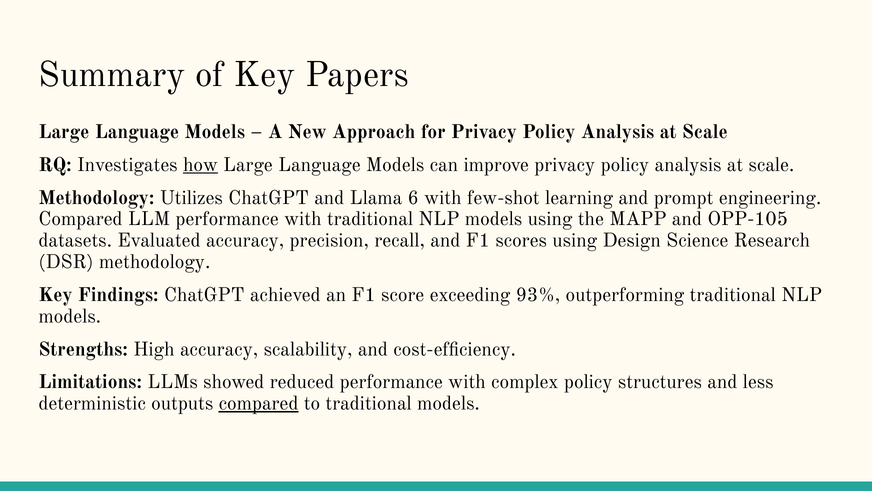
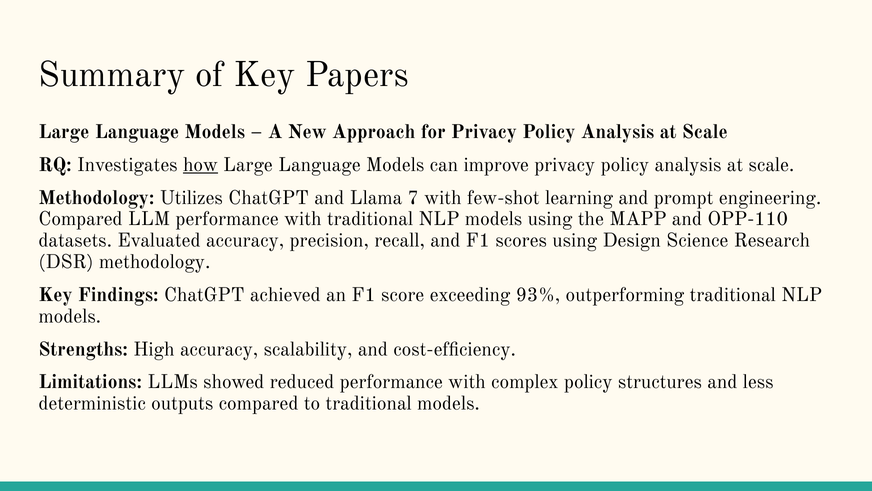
6: 6 -> 7 (413, 197)
OPP-105: OPP-105 -> OPP-110 (748, 219)
compared underline: present -> none (259, 403)
